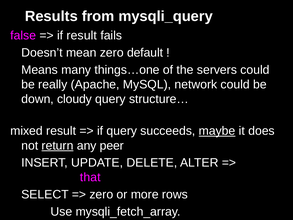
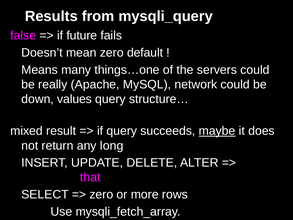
if result: result -> future (82, 36)
cloudy: cloudy -> values (75, 99)
return underline: present -> none (58, 145)
peer: peer -> long (112, 145)
